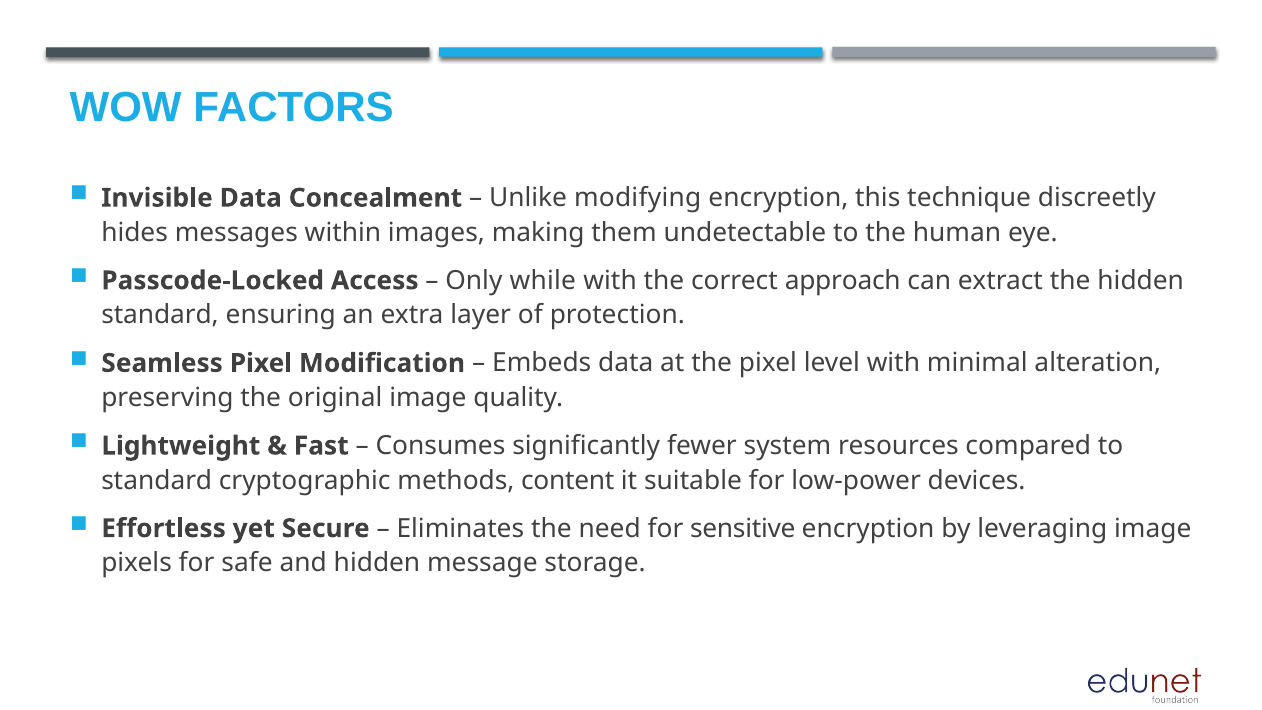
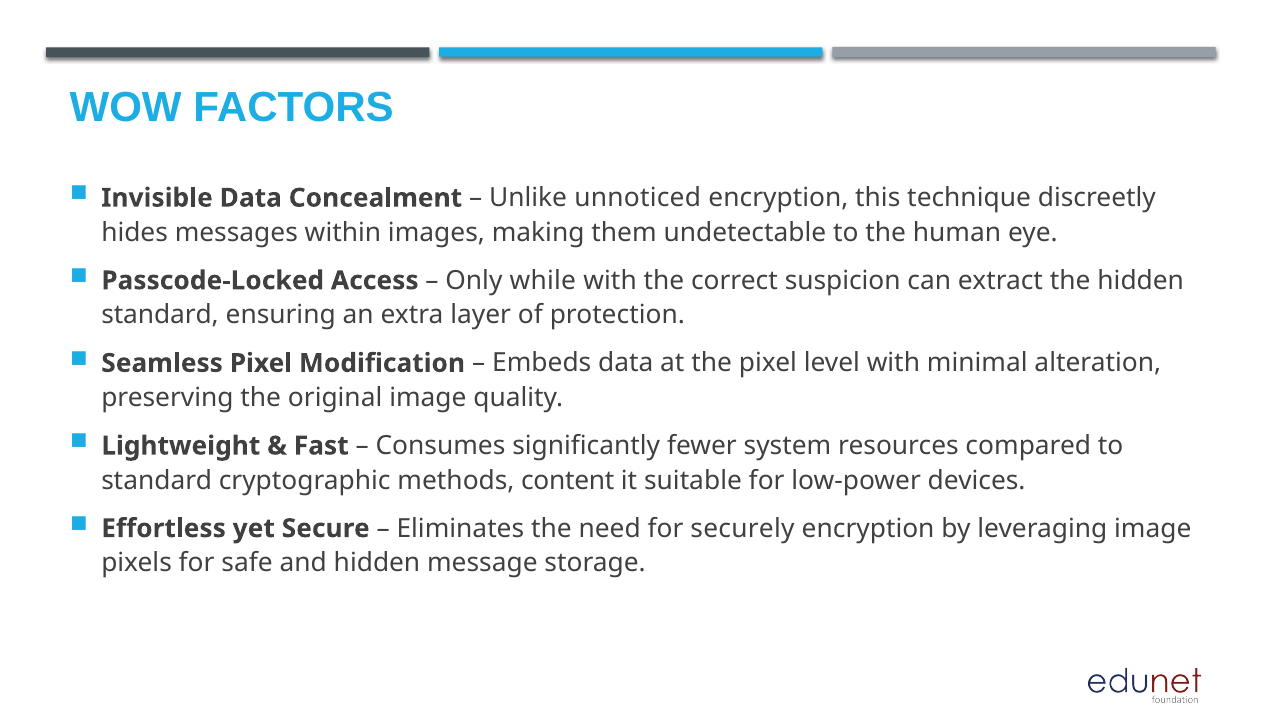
modifying: modifying -> unnoticed (638, 198)
approach: approach -> suspicion (843, 281)
sensitive: sensitive -> securely (743, 528)
